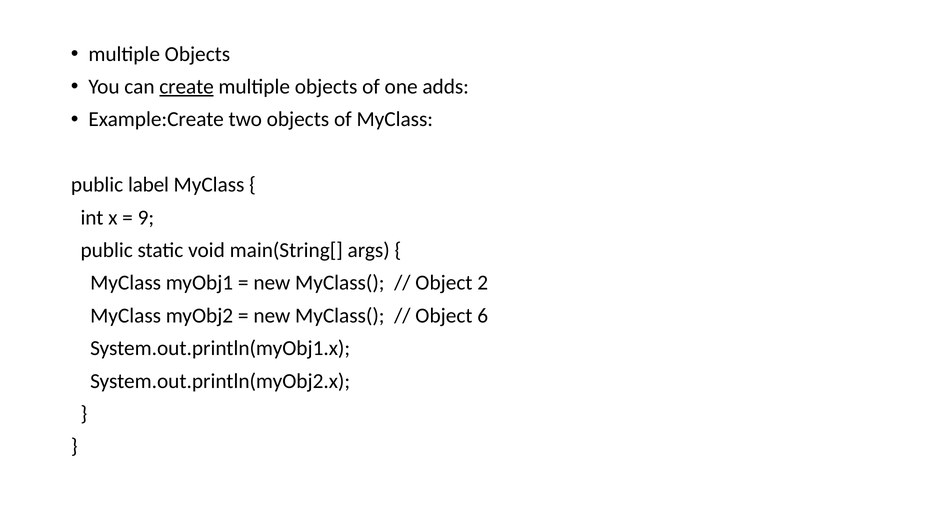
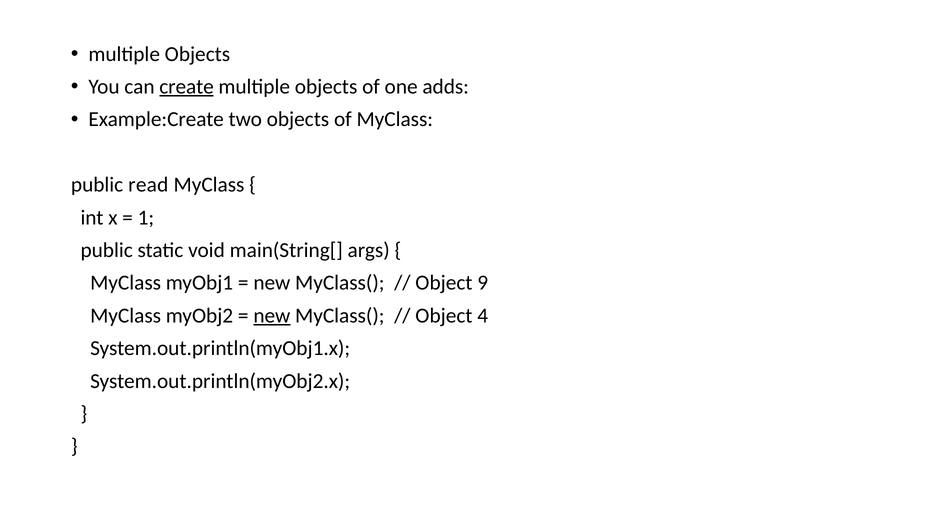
label: label -> read (148, 185)
9: 9 -> 1 (146, 218)
2: 2 -> 9 (483, 283)
new underline: none -> present (272, 316)
6: 6 -> 4 (483, 316)
